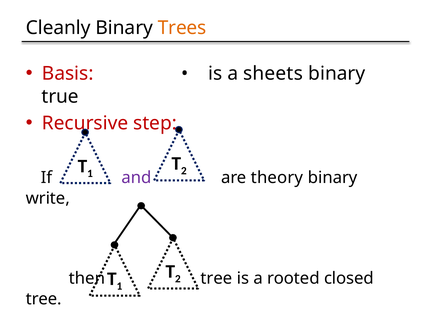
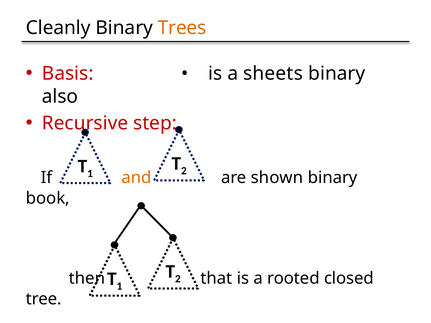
true: true -> also (60, 97)
and colour: purple -> orange (137, 178)
theory: theory -> shown (277, 178)
write: write -> book (48, 198)
tree: tree -> that (216, 278)
